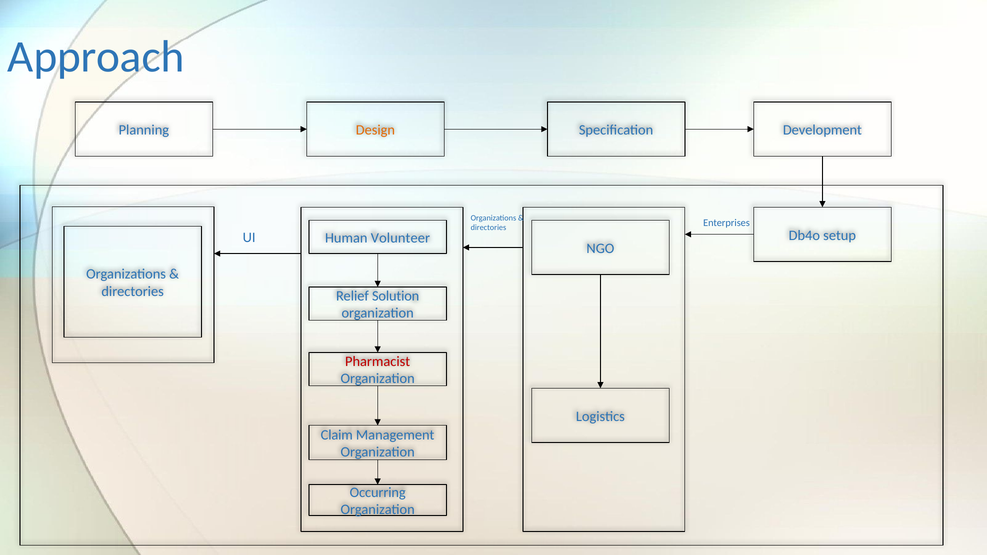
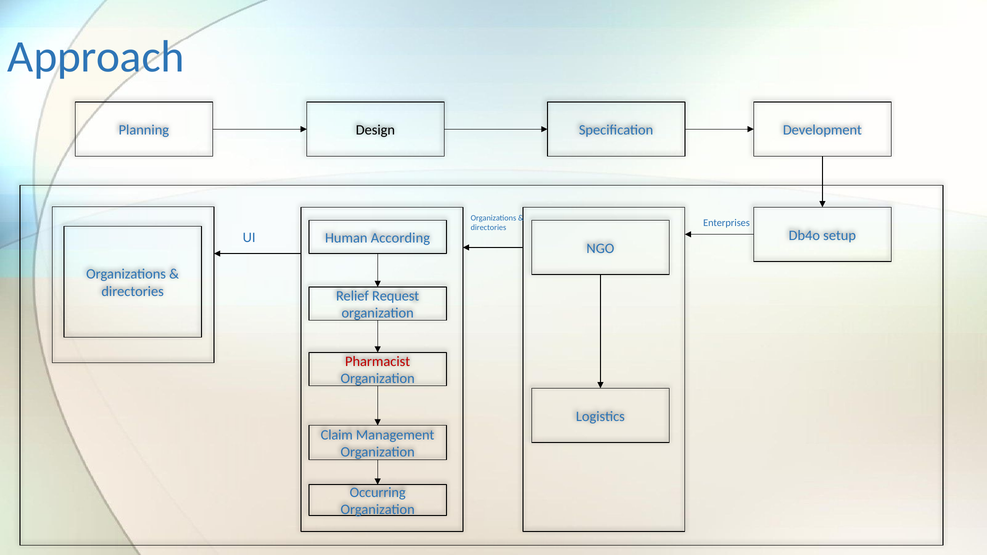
Design colour: orange -> black (375, 130)
Volunteer: Volunteer -> According (400, 238)
Solution: Solution -> Request (396, 296)
